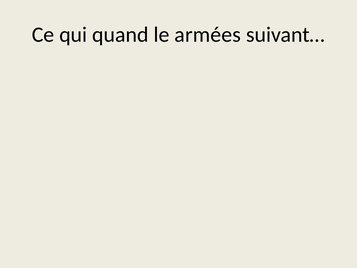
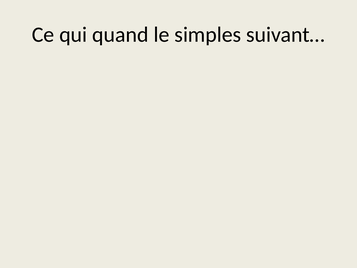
armées: armées -> simples (208, 35)
